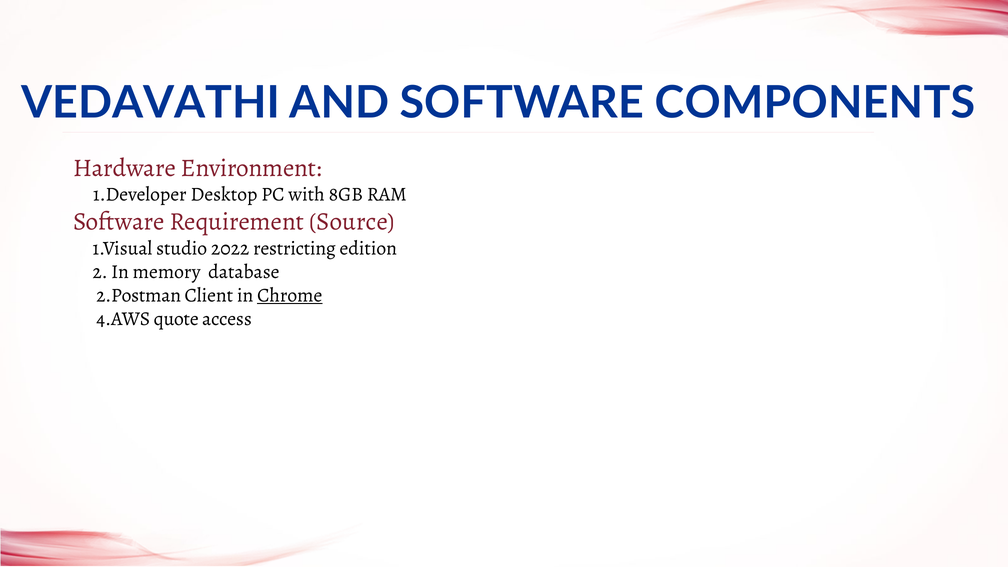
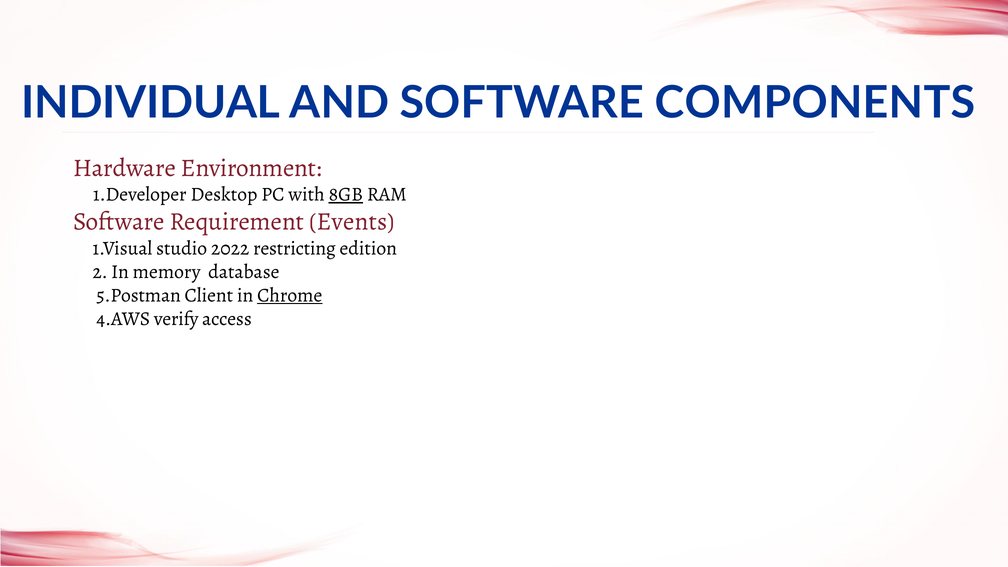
VEDAVATHI: VEDAVATHI -> INDIVIDUAL (151, 103)
8GB underline: none -> present (346, 194)
Source: Source -> Events (352, 222)
2.Postman: 2.Postman -> 5.Postman (139, 295)
quote: quote -> verify (176, 319)
